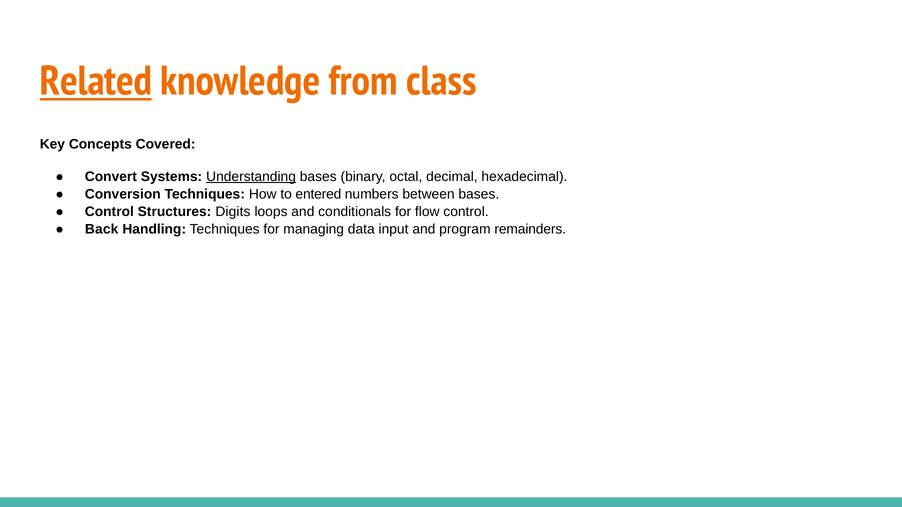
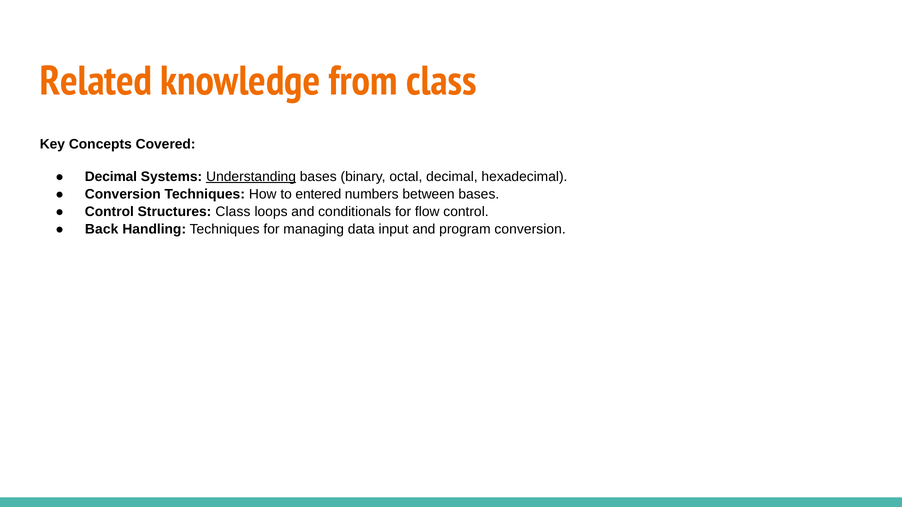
Related underline: present -> none (96, 81)
Convert: Convert -> Decimal (111, 177)
Structures Digits: Digits -> Class (233, 212)
program remainders: remainders -> conversion (530, 230)
